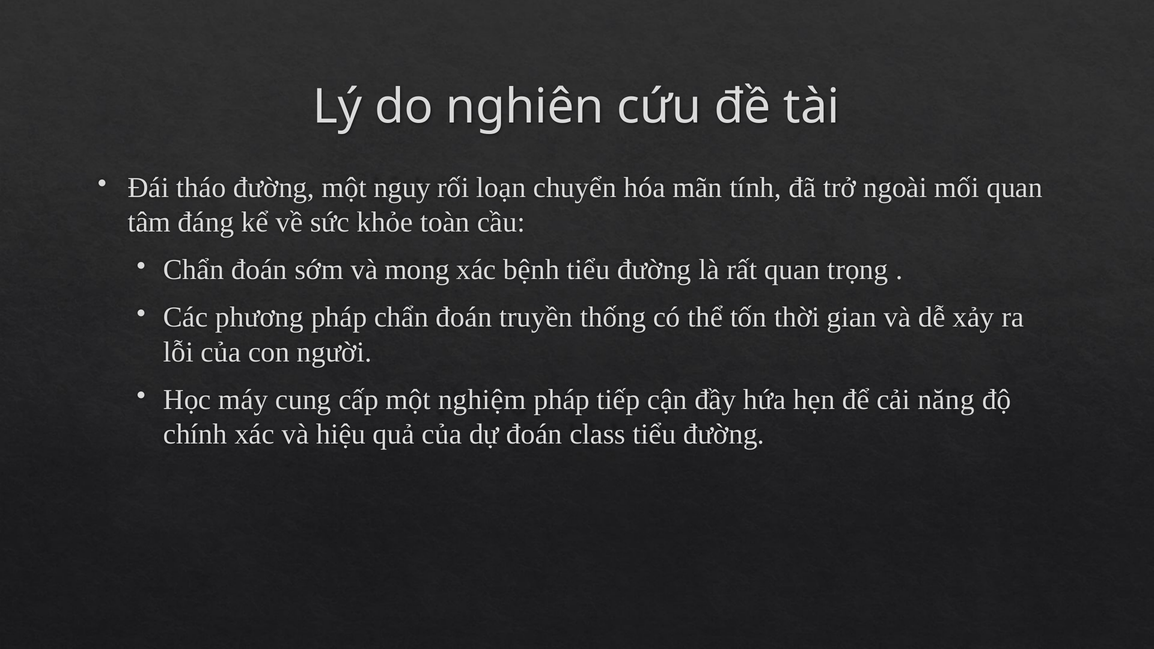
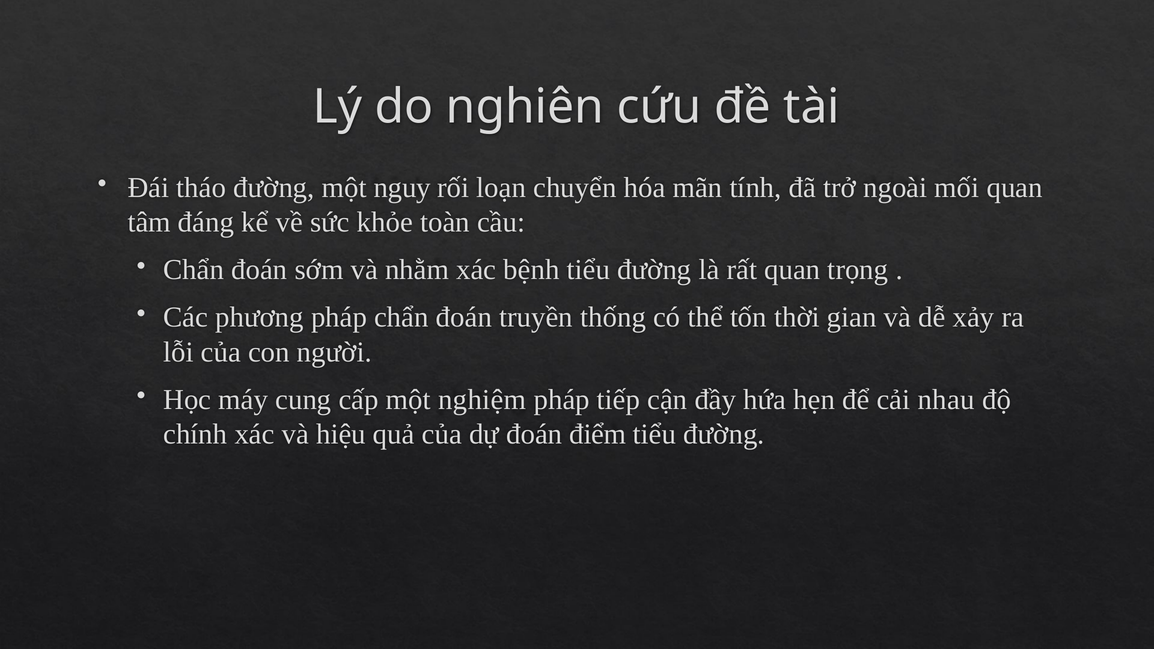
mong: mong -> nhằm (417, 270)
năng: năng -> nhau (946, 400)
class: class -> điểm (598, 434)
